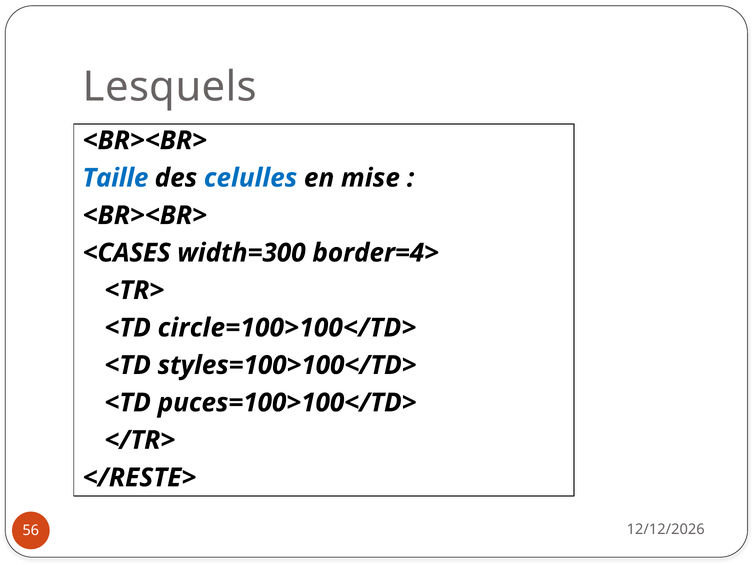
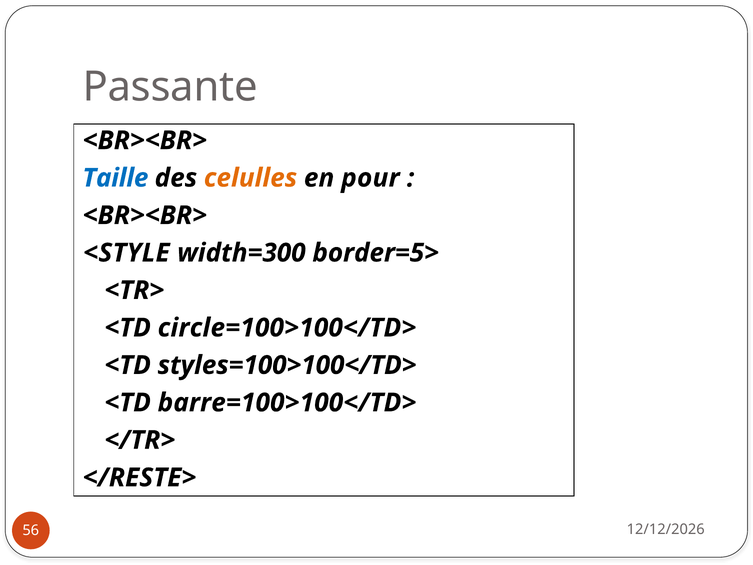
Lesquels: Lesquels -> Passante (170, 87)
celulles colour: blue -> orange (250, 178)
mise: mise -> pour (370, 178)
<CASES: <CASES -> <STYLE (126, 253)
border=4>: border=4> -> border=5> (376, 253)
puces=100>100</TD>: puces=100>100</TD> -> barre=100>100</TD> (287, 403)
